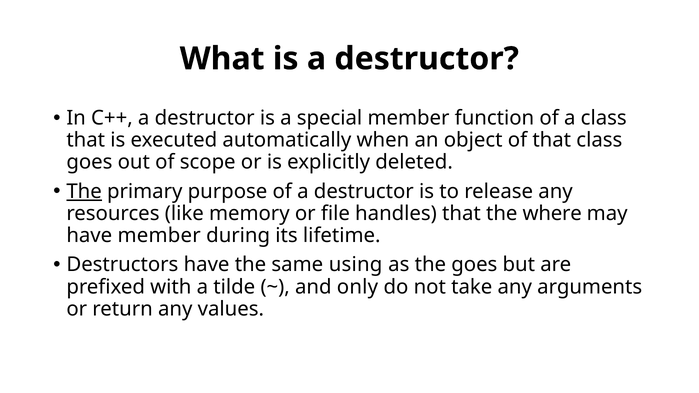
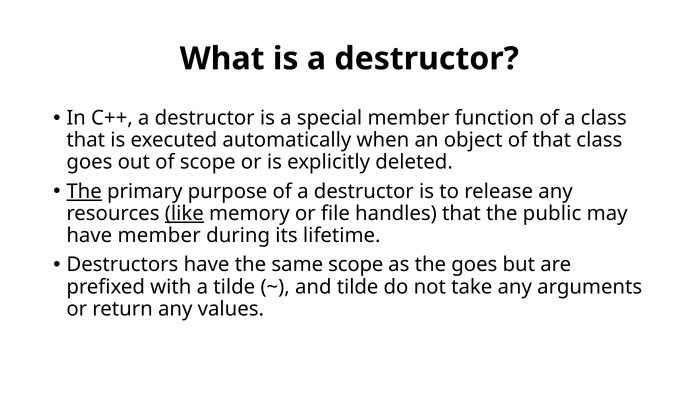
like underline: none -> present (184, 214)
where: where -> public (552, 214)
same using: using -> scope (356, 265)
and only: only -> tilde (358, 287)
